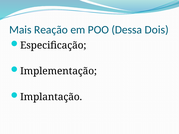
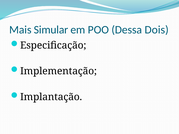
Reação: Reação -> Simular (51, 30)
